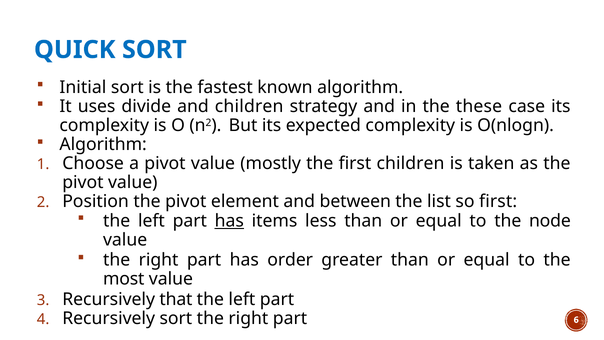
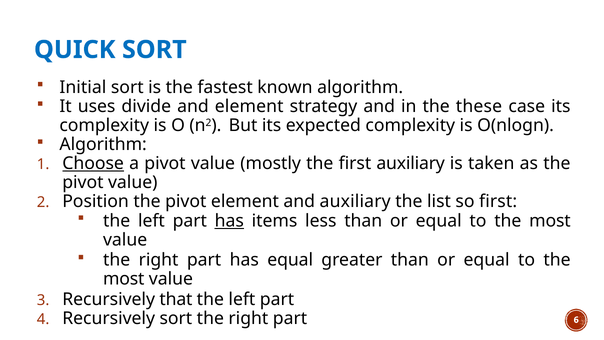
and children: children -> element (249, 106)
Choose underline: none -> present (93, 163)
first children: children -> auxiliary (411, 163)
and between: between -> auxiliary (355, 202)
node: node -> most (550, 221)
has order: order -> equal (290, 260)
